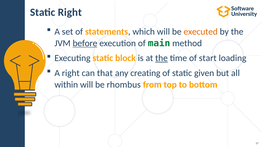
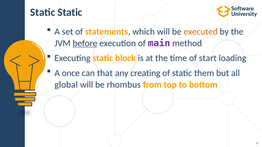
Static Right: Right -> Static (70, 12)
main colour: green -> purple (159, 43)
the underline: present -> none (161, 58)
A right: right -> once (71, 73)
given: given -> them (204, 73)
within: within -> global (66, 85)
